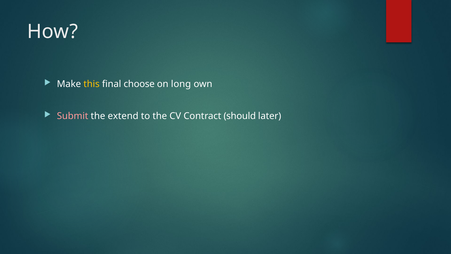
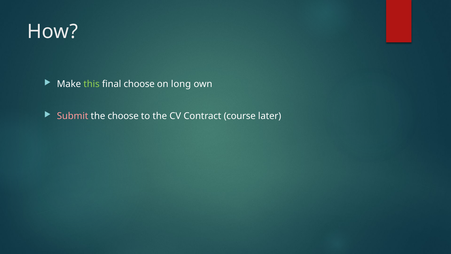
this colour: yellow -> light green (92, 84)
the extend: extend -> choose (123, 116)
should: should -> course (240, 116)
